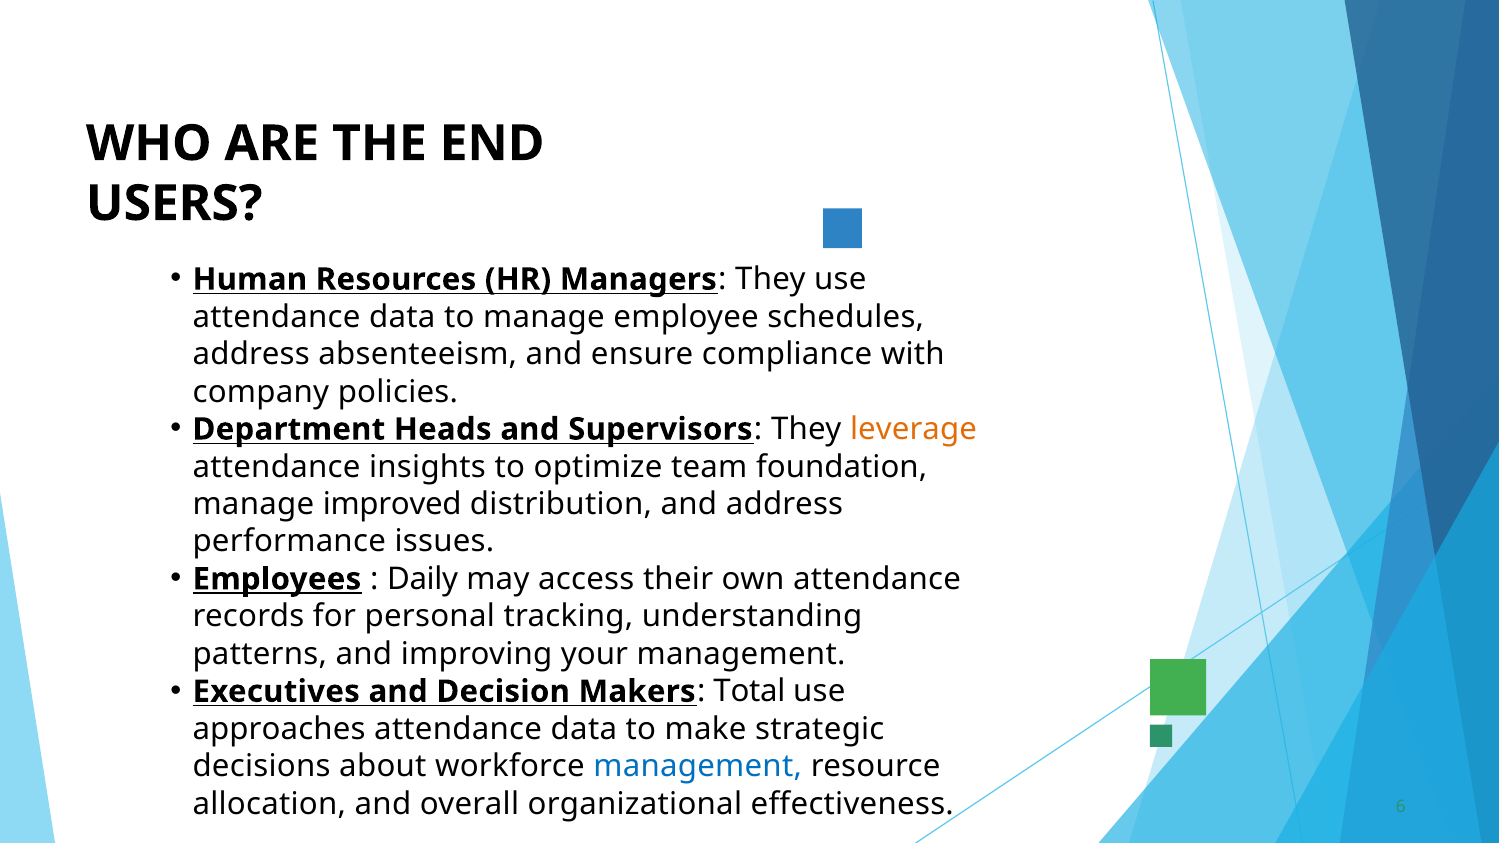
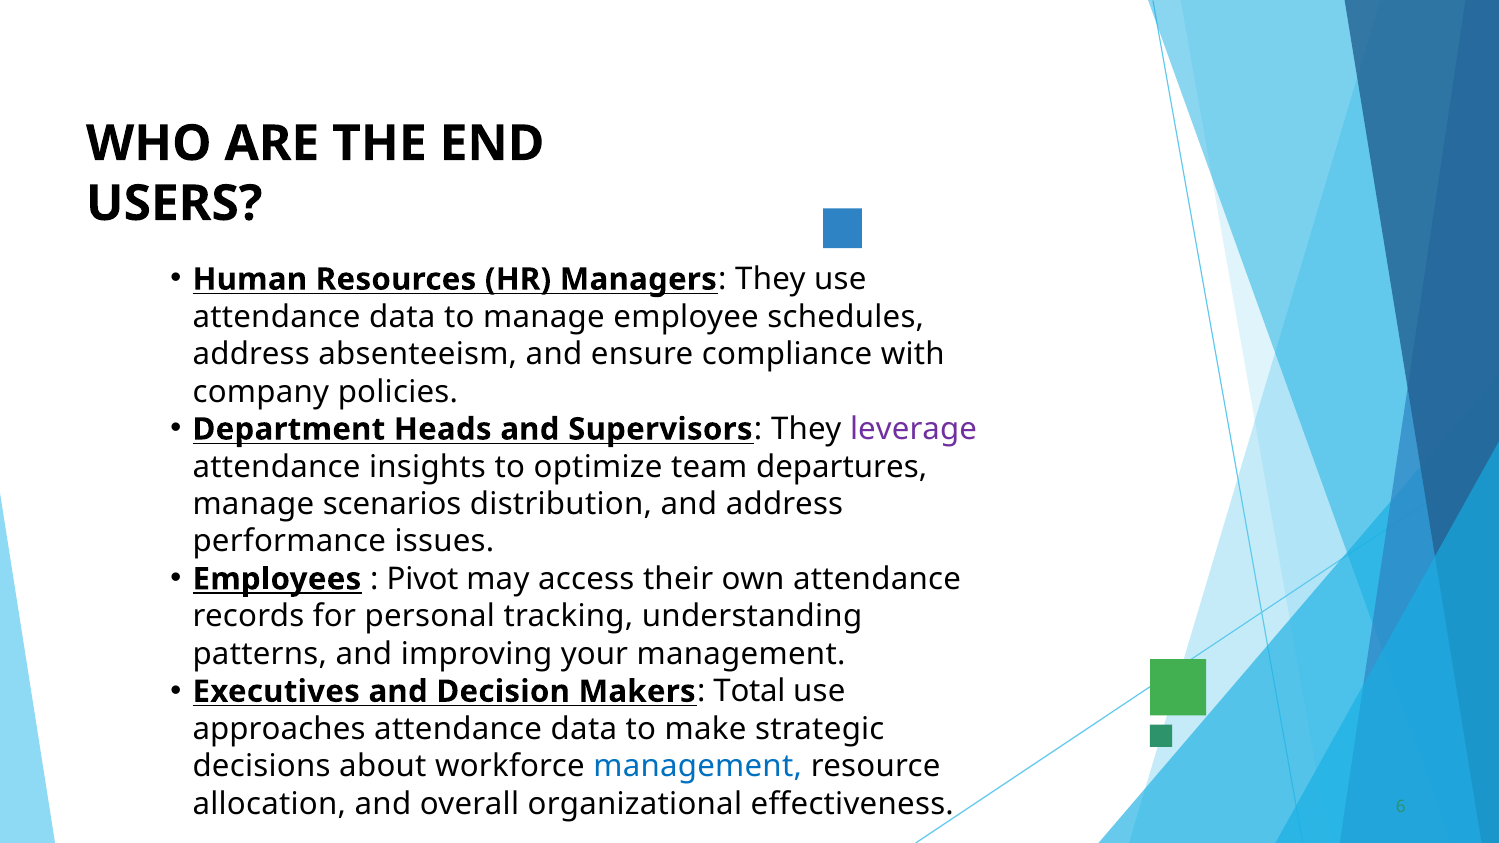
leverage colour: orange -> purple (914, 429)
foundation: foundation -> departures (842, 467)
improved: improved -> scenarios (392, 504)
Daily: Daily -> Pivot (423, 579)
